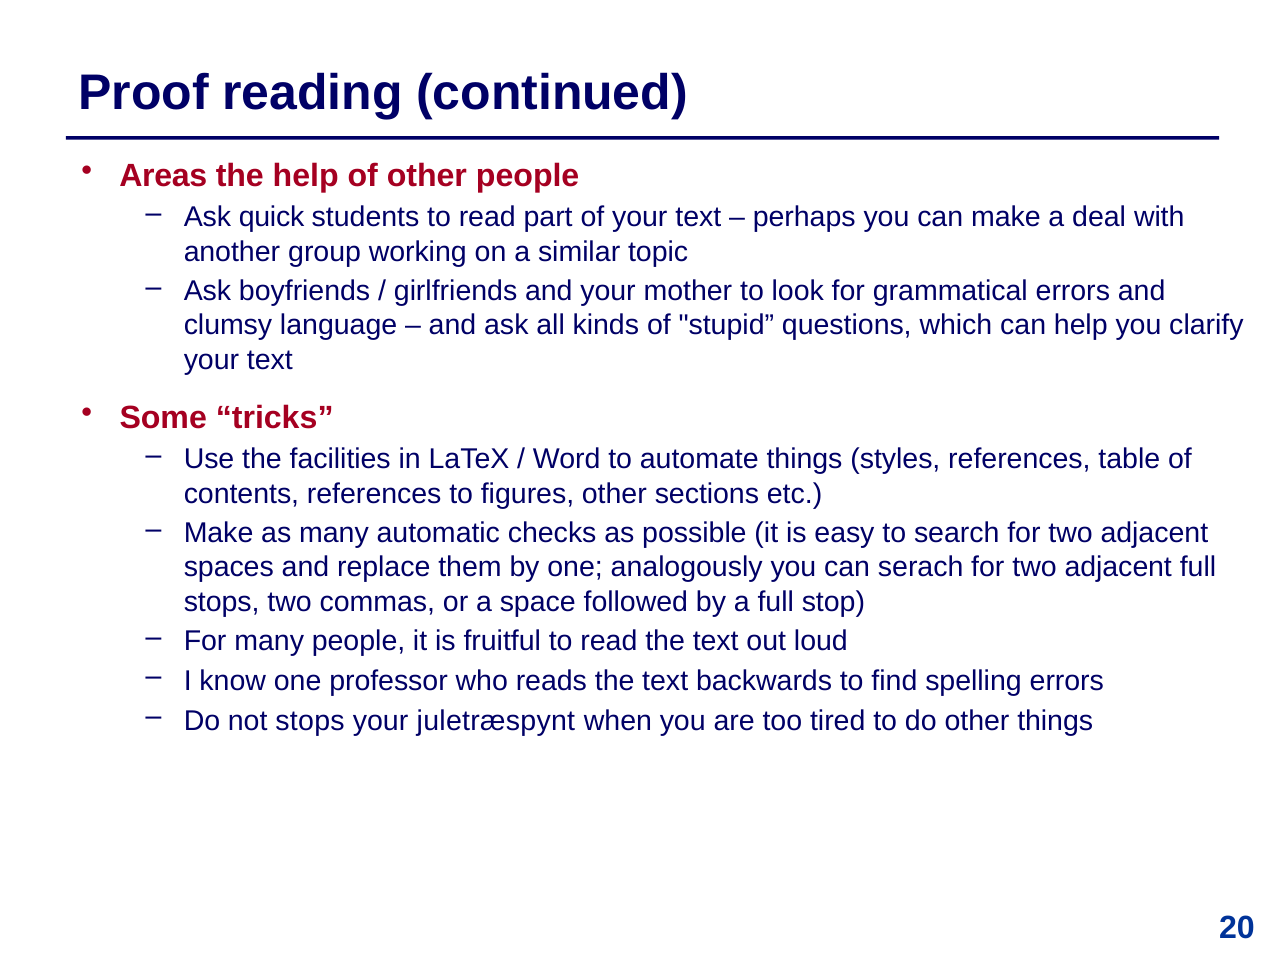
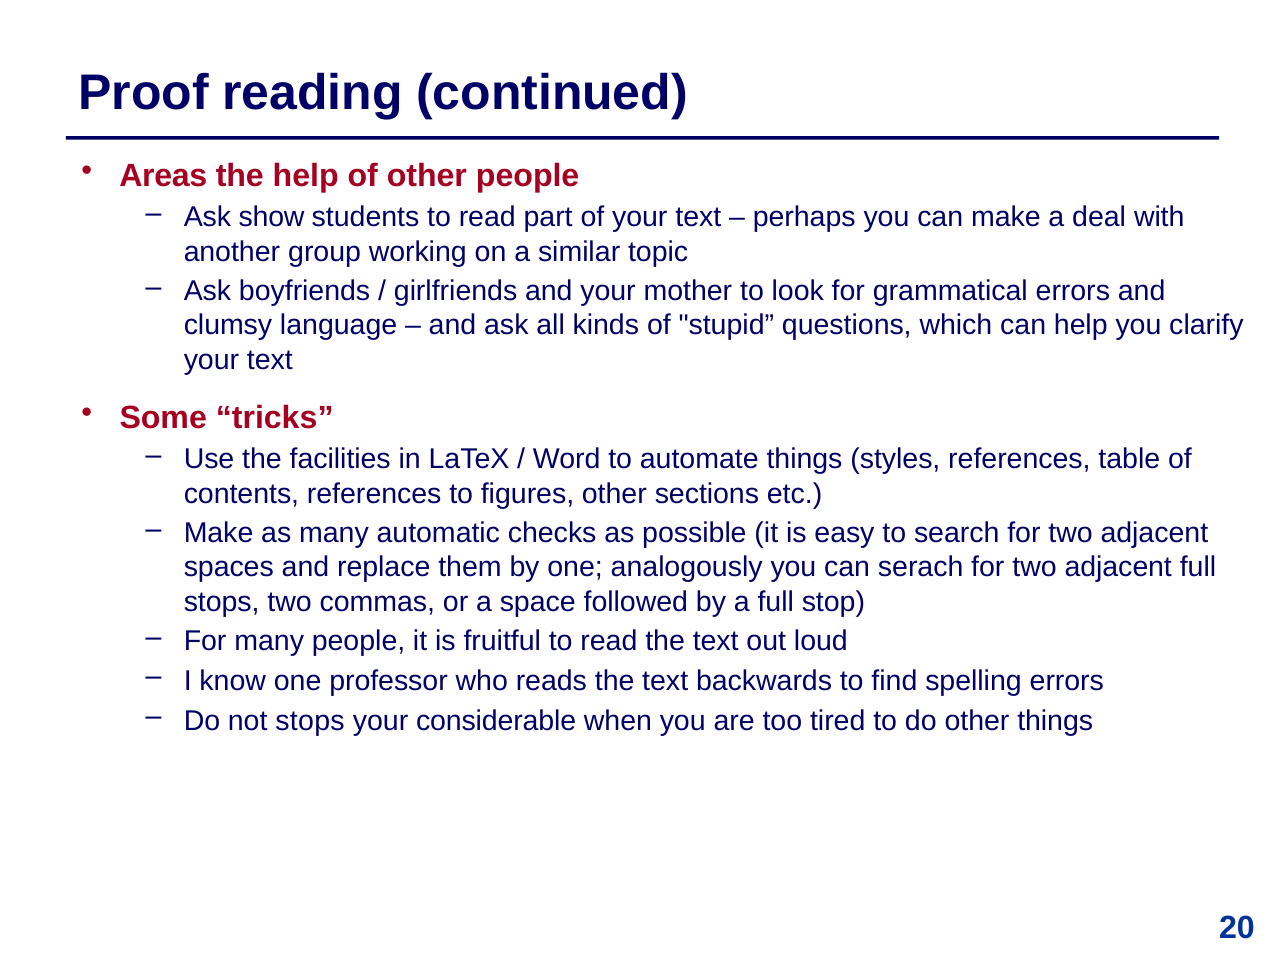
quick: quick -> show (272, 217)
juletræspynt: juletræspynt -> considerable (496, 721)
